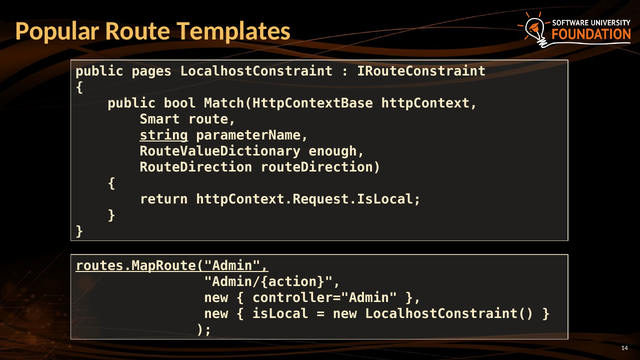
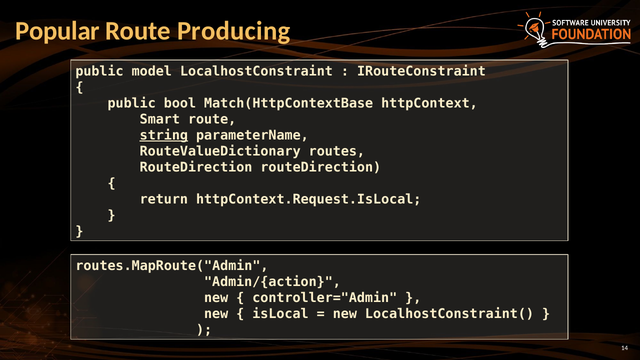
Templates: Templates -> Producing (234, 31)
pages: pages -> model (152, 71)
enough: enough -> routes (337, 151)
routes.MapRoute("Admin underline: present -> none (172, 266)
